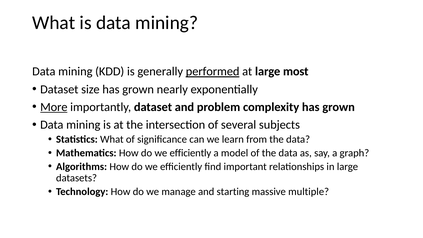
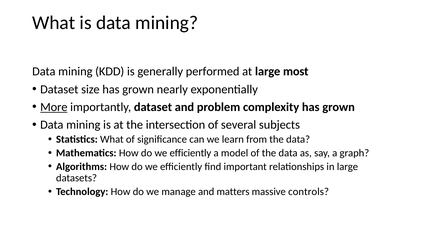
performed underline: present -> none (213, 72)
starting: starting -> matters (233, 192)
multiple: multiple -> controls (309, 192)
